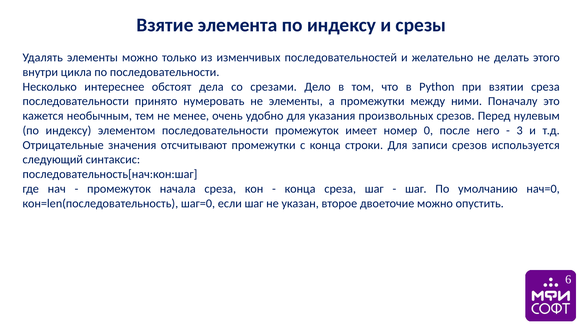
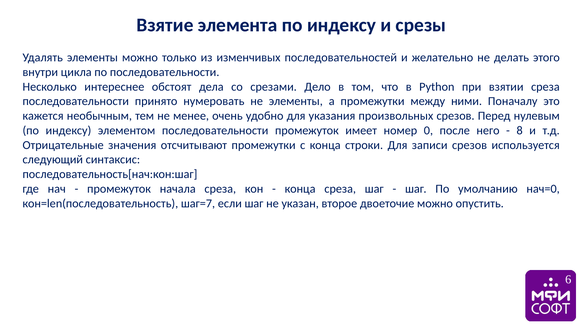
3: 3 -> 8 (520, 130)
шаг=0: шаг=0 -> шаг=7 (198, 203)
